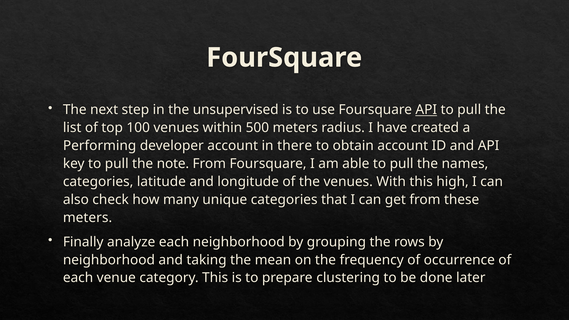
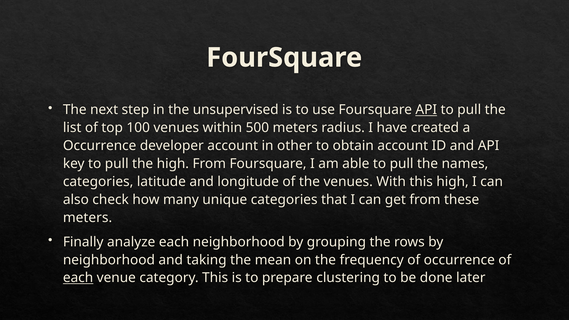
Performing: Performing -> Occurrence (100, 146)
there: there -> other (295, 146)
the note: note -> high (173, 164)
each underline: none -> present (78, 278)
